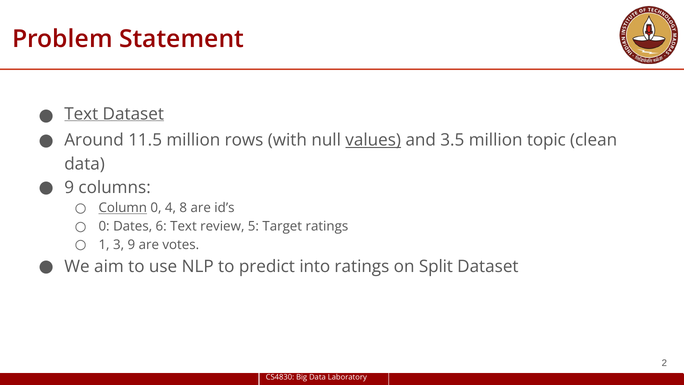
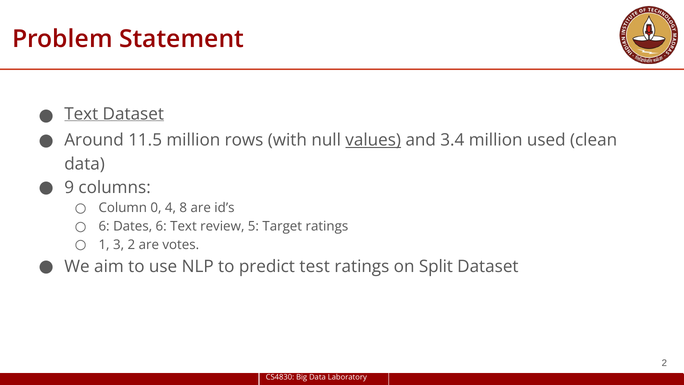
3.5: 3.5 -> 3.4 (452, 140)
topic: topic -> used (546, 140)
Column underline: present -> none (123, 208)
0: 0 -> 6 (104, 226)
3 9: 9 -> 2 (131, 245)
into: into -> test (315, 266)
